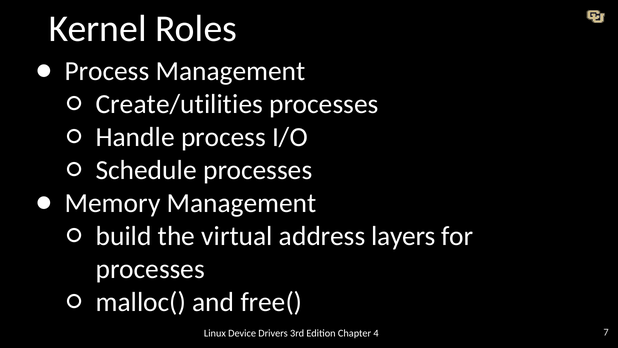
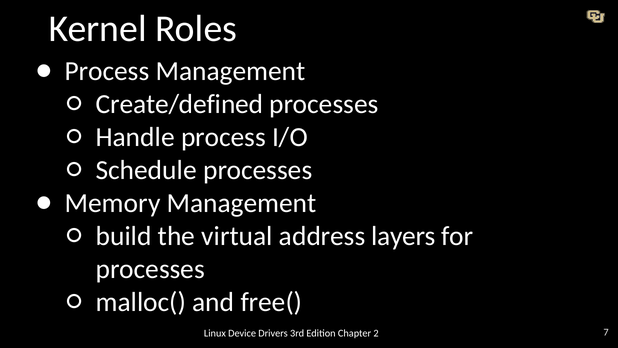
Create/utilities: Create/utilities -> Create/defined (179, 104)
4: 4 -> 2 (376, 333)
